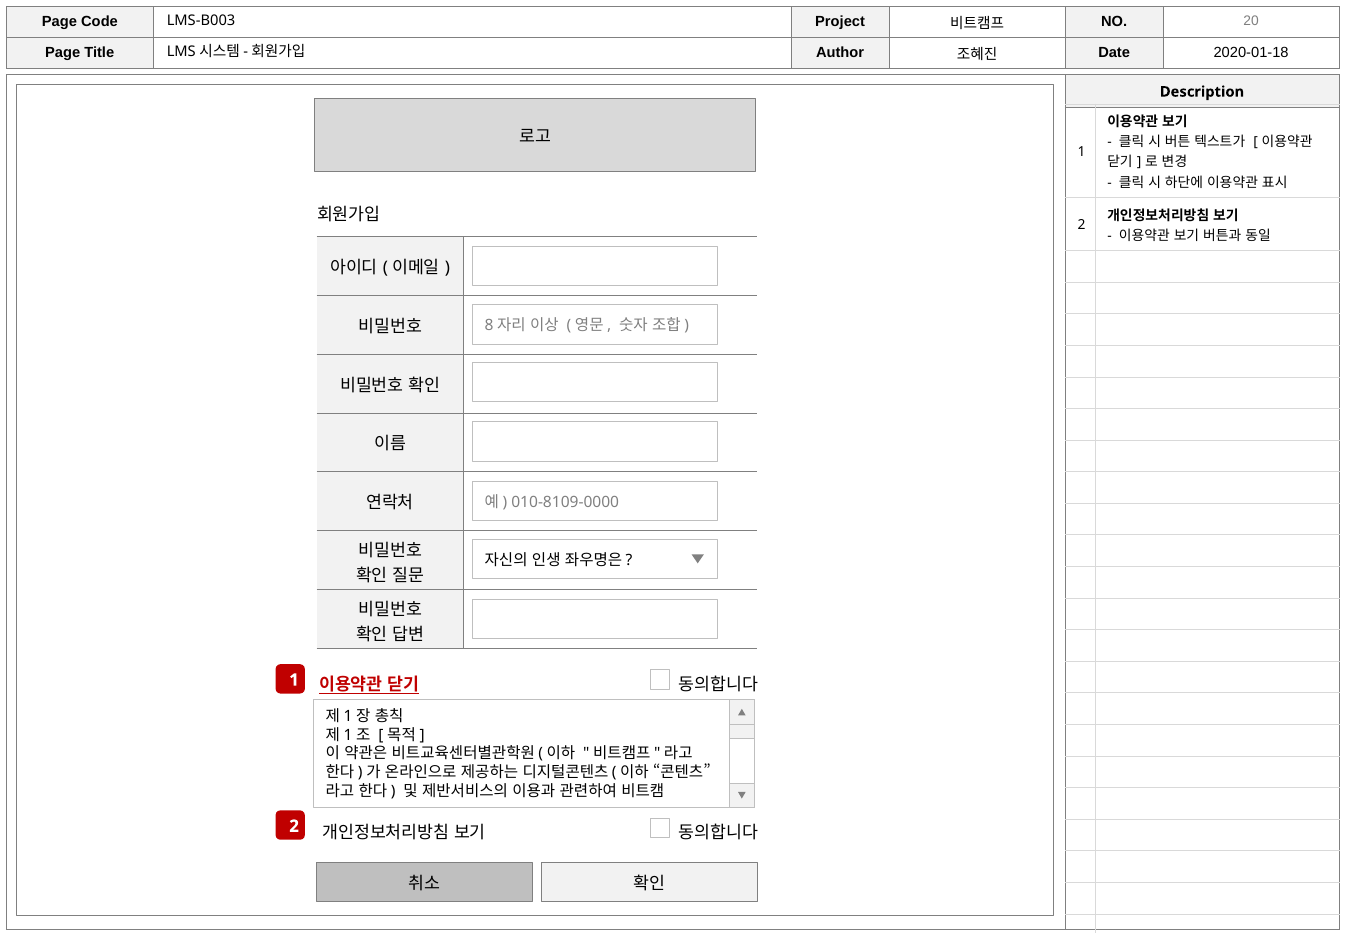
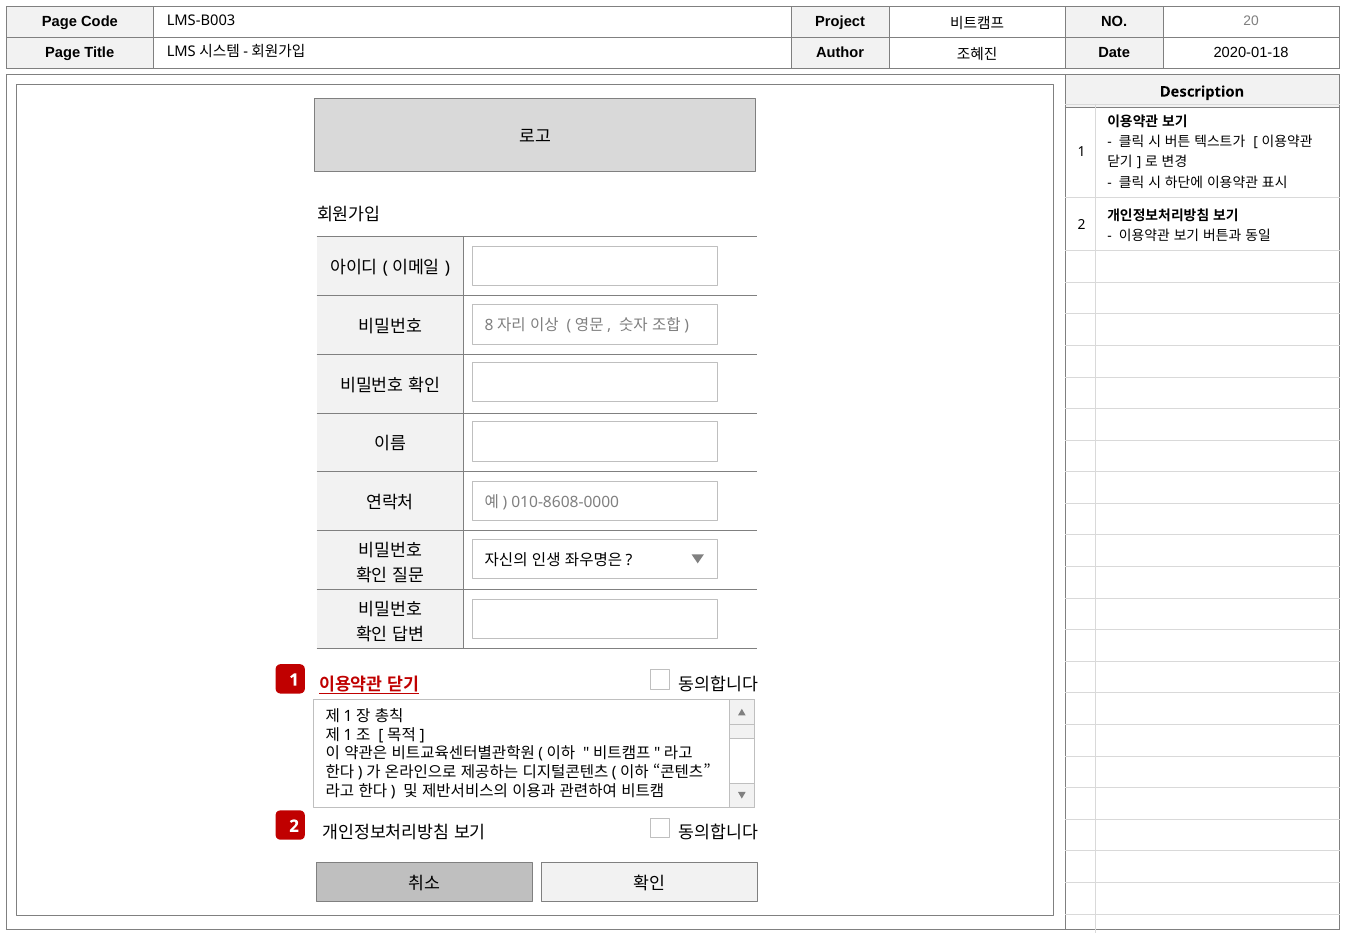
010-8109-0000: 010-8109-0000 -> 010-8608-0000 (565, 502)
